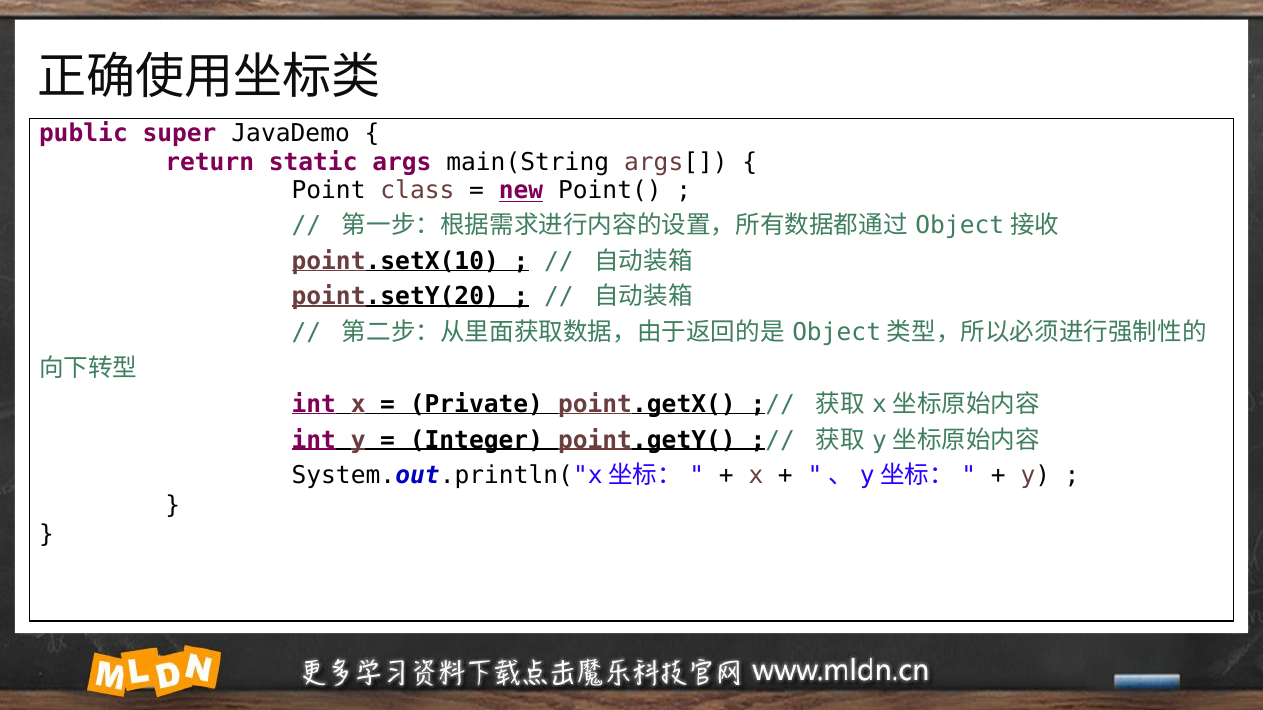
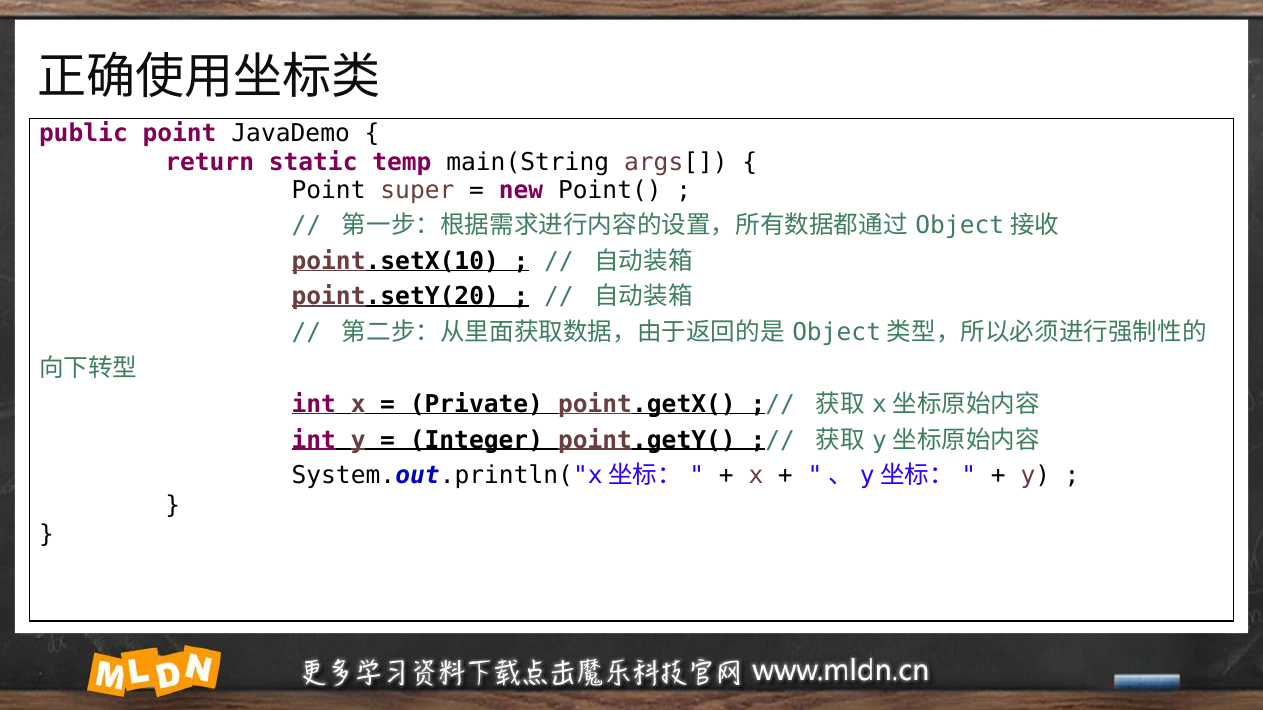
public super: super -> point (180, 133)
args: args -> temp (402, 162)
class: class -> super (417, 191)
new underline: present -> none (521, 191)
